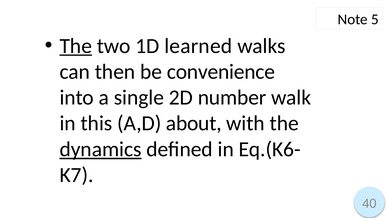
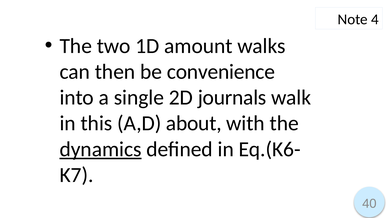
5: 5 -> 4 (375, 19)
The underline: present -> none (76, 46)
learned: learned -> amount (198, 46)
number: number -> journals (232, 97)
